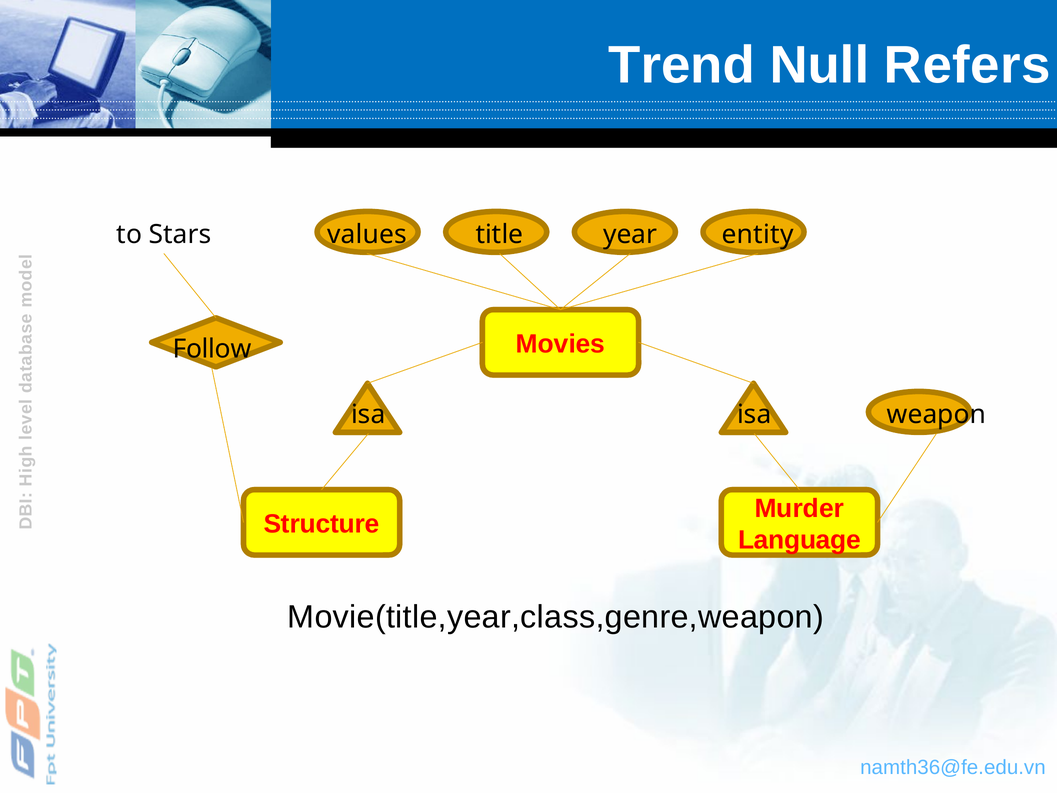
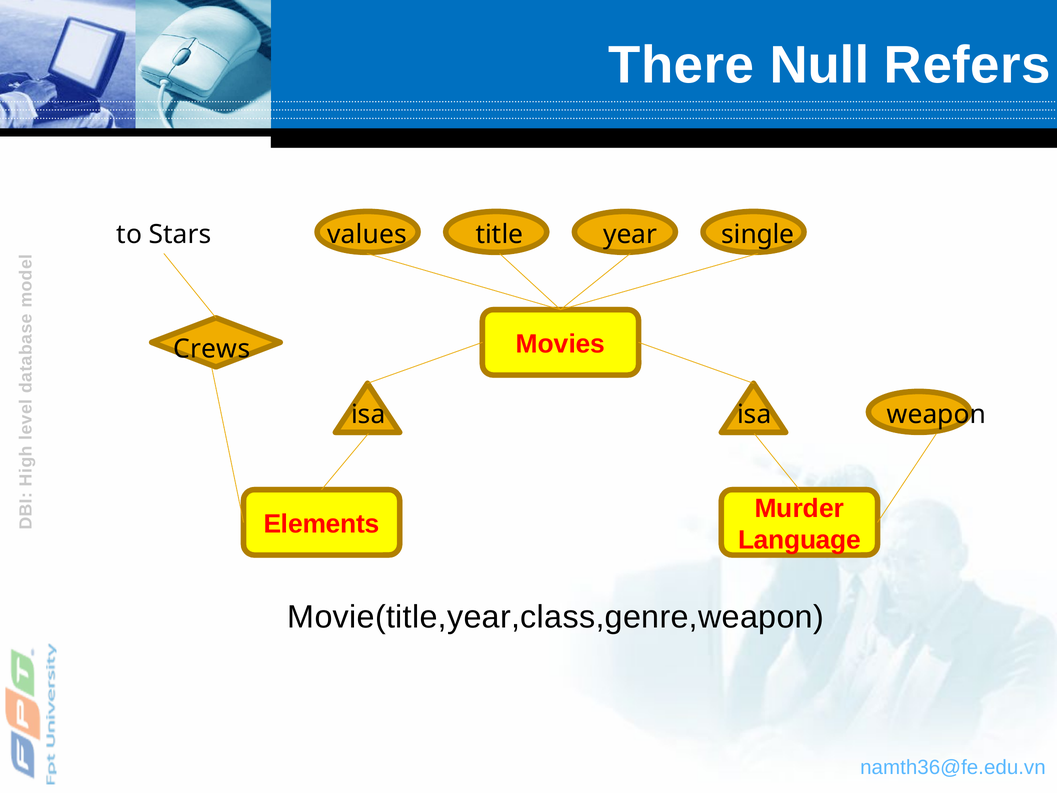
Trend: Trend -> There (681, 65)
entity: entity -> single (758, 234)
Follow: Follow -> Crews (212, 349)
Structure: Structure -> Elements (322, 524)
